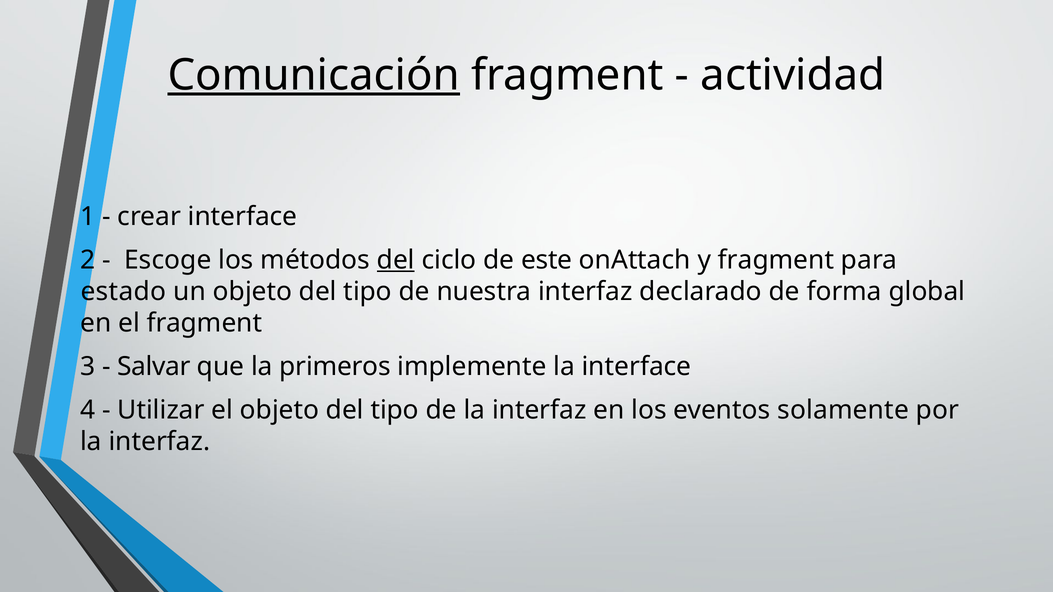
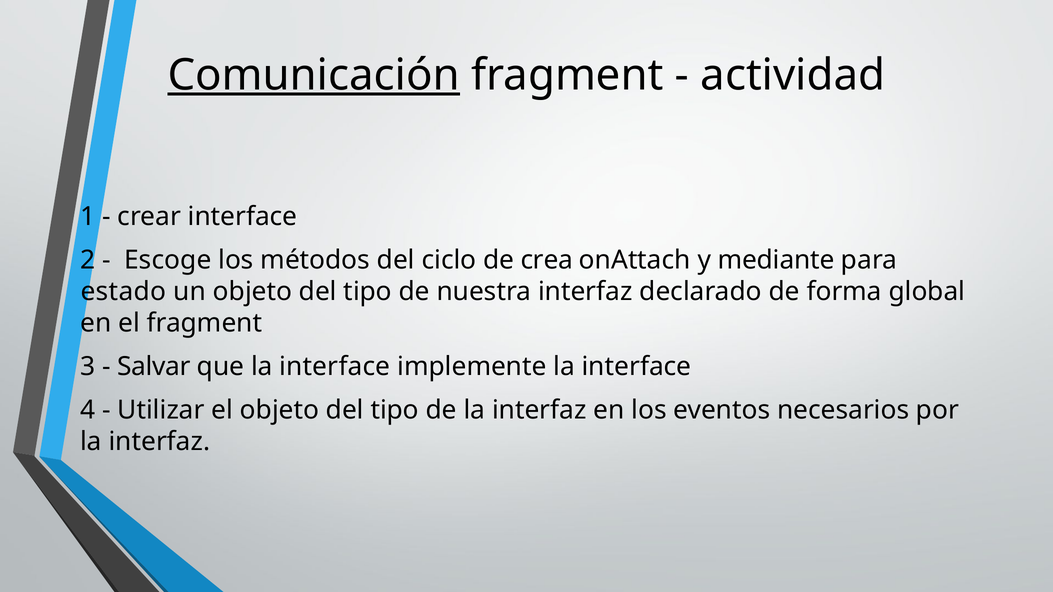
del underline: present -> none (396, 260)
este: este -> crea (547, 260)
y fragment: fragment -> mediante (776, 260)
que la primeros: primeros -> interface (335, 367)
solamente: solamente -> necesarios (843, 410)
